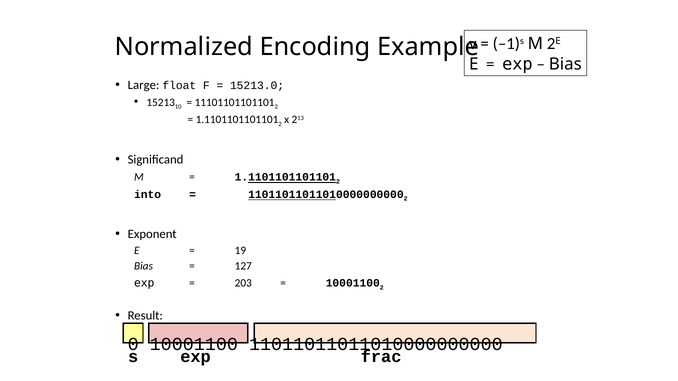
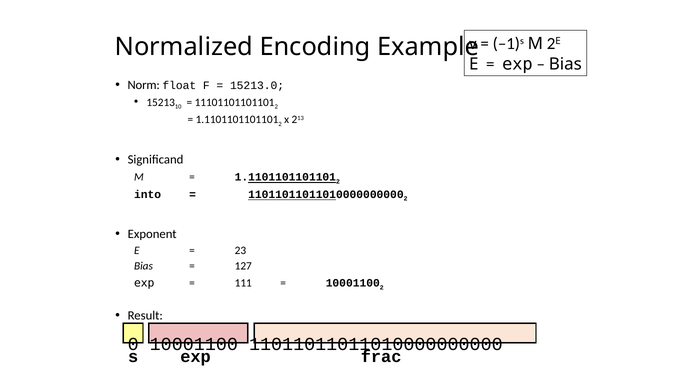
Large: Large -> Norm (144, 85)
19: 19 -> 23 (240, 251)
203: 203 -> 111 (243, 283)
